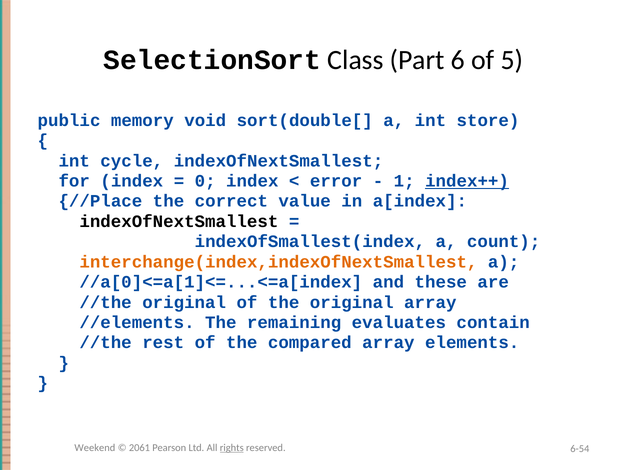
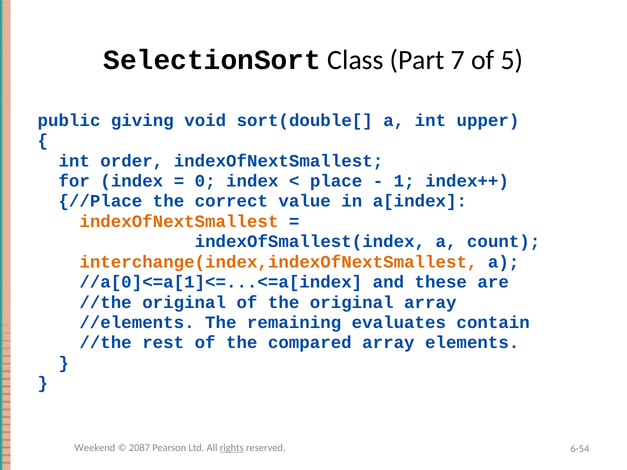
6: 6 -> 7 (458, 60)
memory: memory -> giving (142, 120)
store: store -> upper (488, 120)
cycle: cycle -> order (132, 161)
error: error -> place (336, 181)
index++ underline: present -> none (467, 181)
indexOfNextSmallest colour: black -> orange (179, 222)
2061: 2061 -> 2087 (139, 448)
